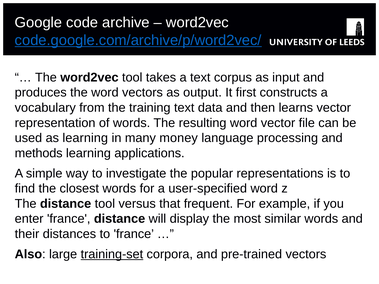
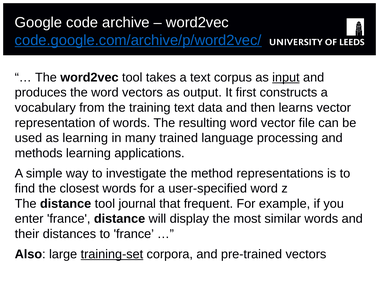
input underline: none -> present (286, 77)
money: money -> trained (179, 138)
popular: popular -> method (212, 174)
versus: versus -> journal (137, 204)
